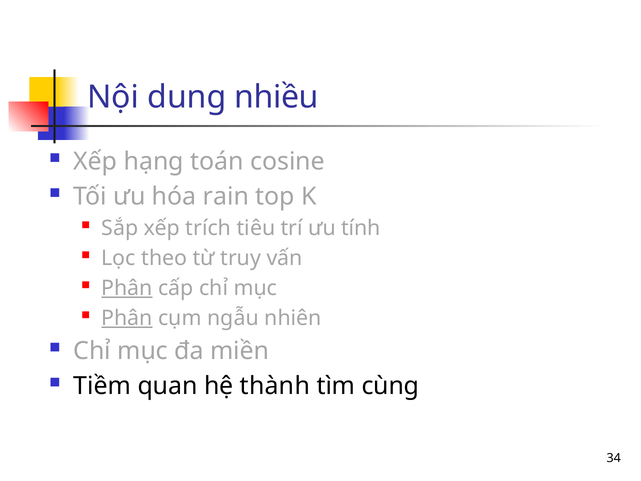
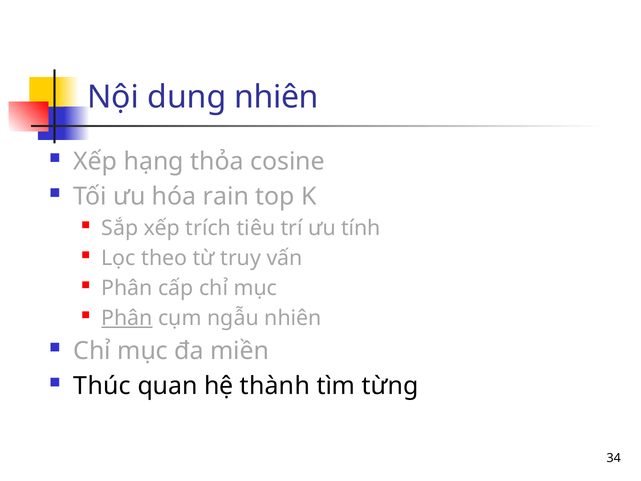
dung nhiều: nhiều -> nhiên (276, 97)
toán: toán -> thỏa (217, 161)
Phân underline: present -> none (127, 288)
Tiềm: Tiềm -> Thúc (102, 386)
cùng: cùng -> từng (390, 386)
